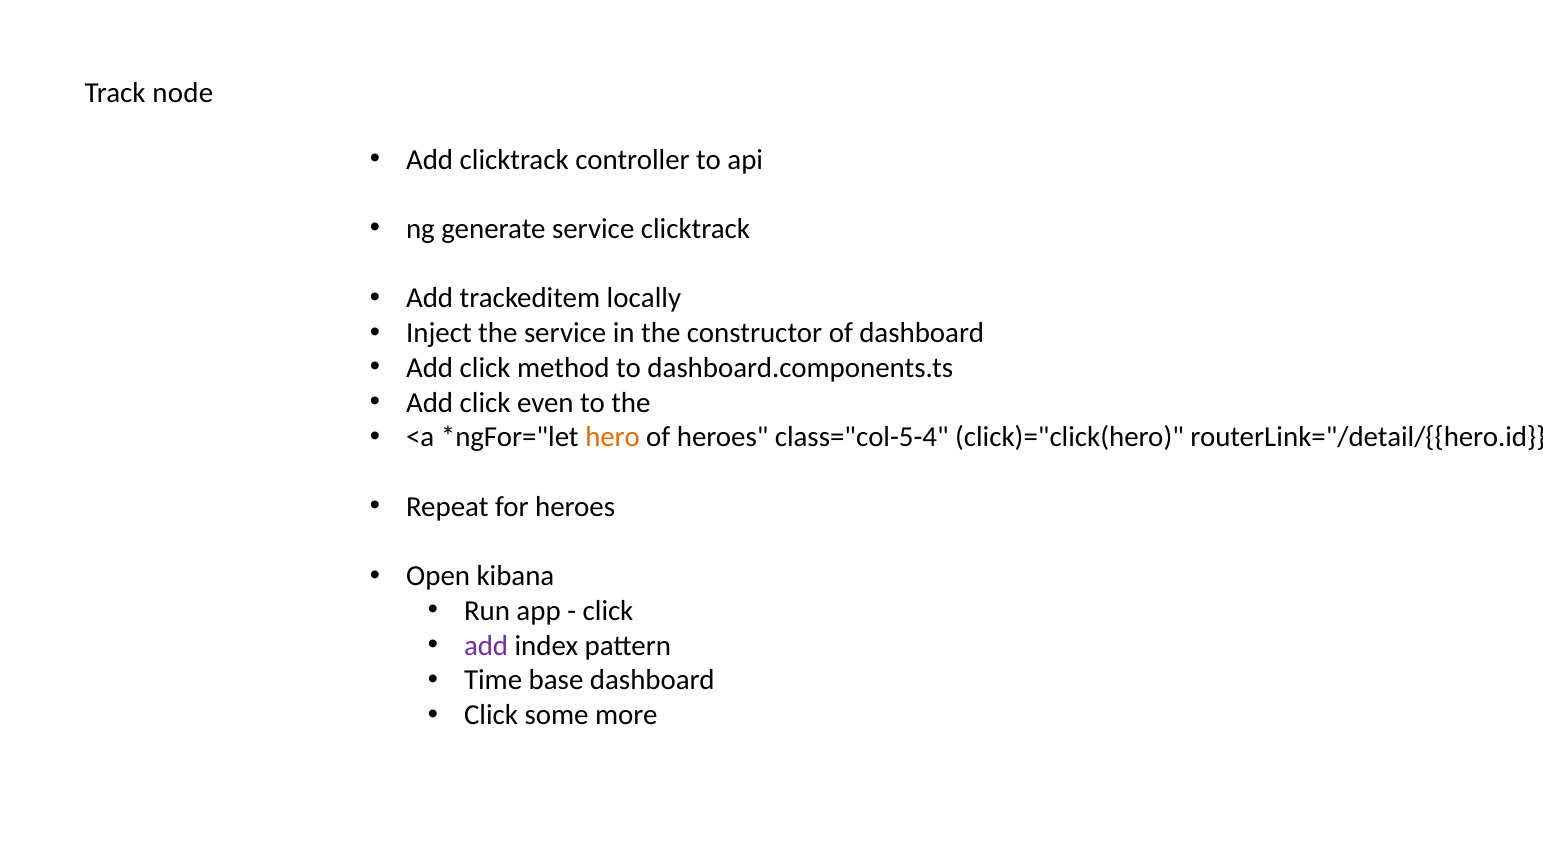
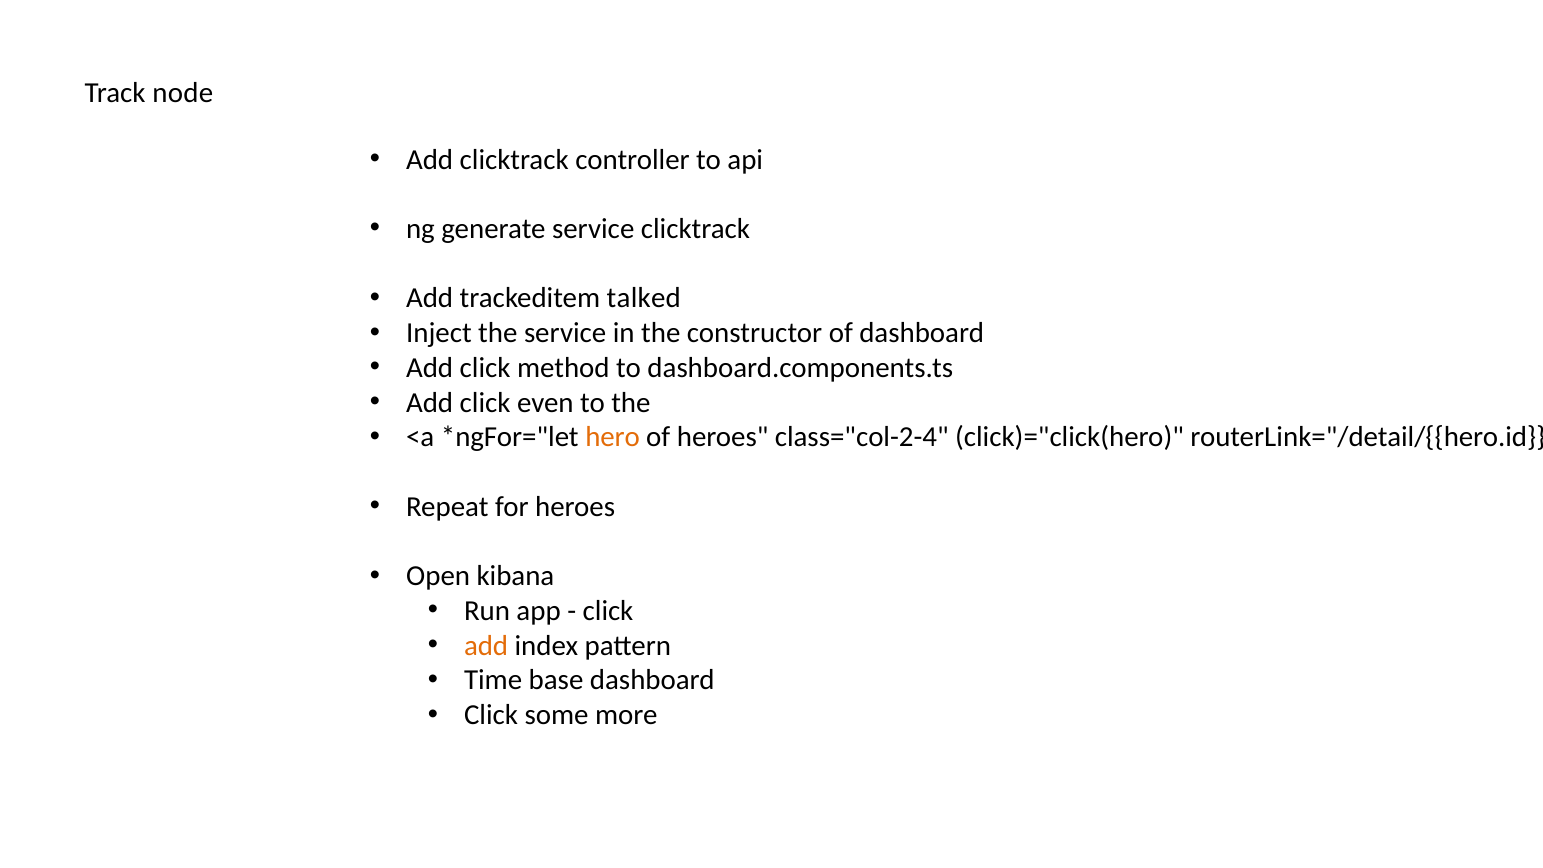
locally: locally -> talked (644, 298)
class="col-5-4: class="col-5-4 -> class="col-2-4 (862, 437)
add colour: purple -> orange (486, 646)
